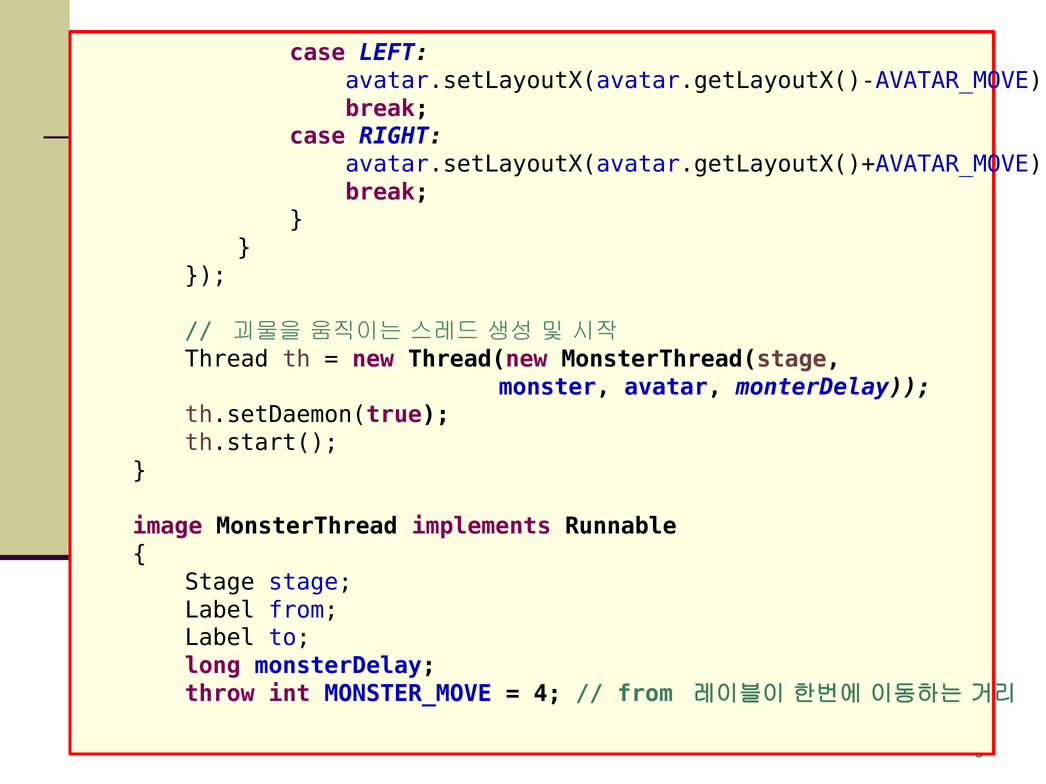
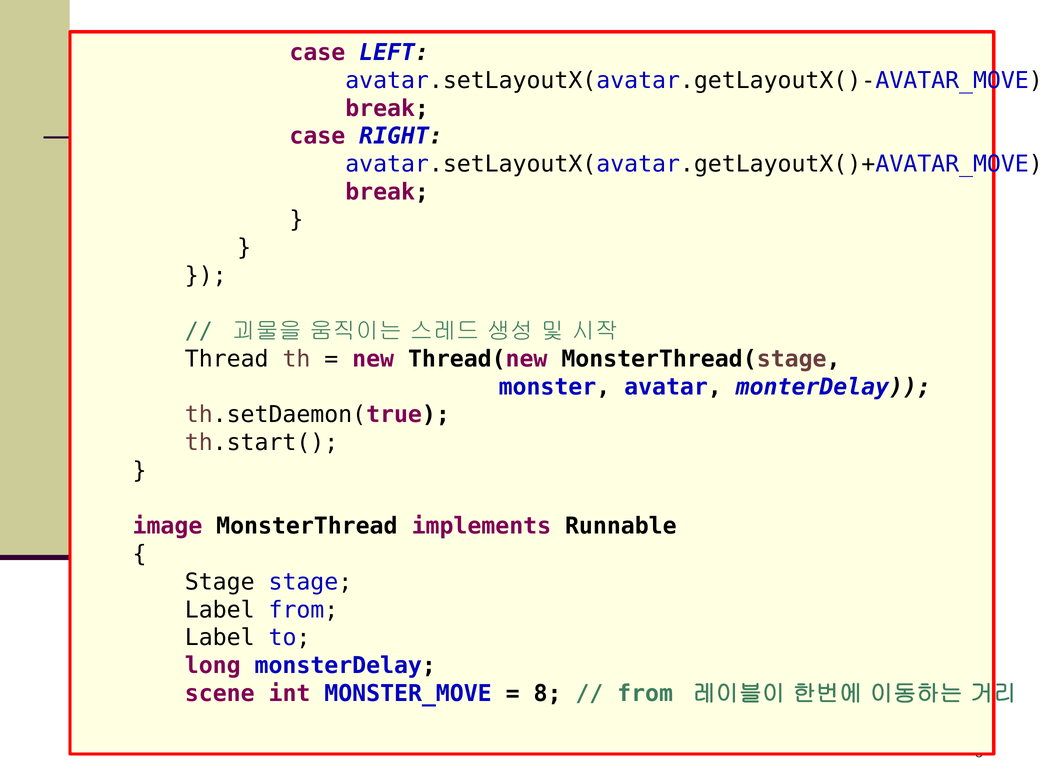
throw: throw -> scene (220, 694)
4: 4 -> 8 (548, 694)
